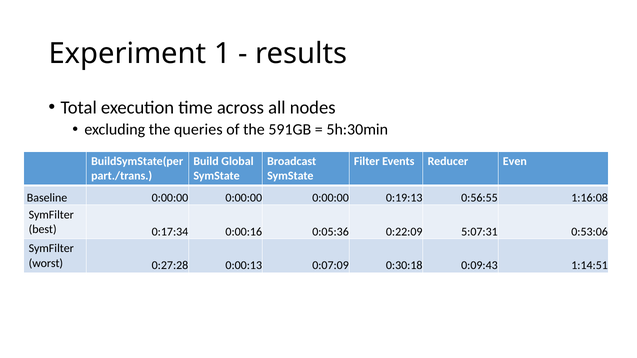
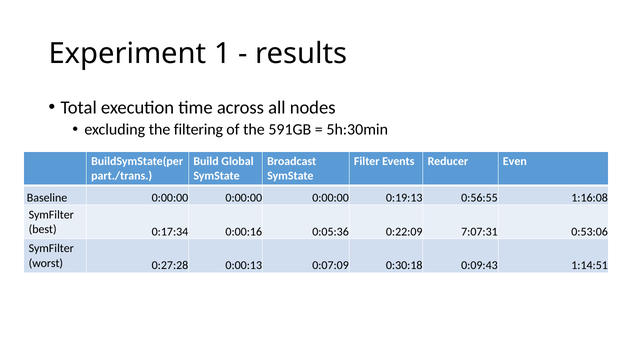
queries: queries -> filtering (198, 130)
5:07:31: 5:07:31 -> 7:07:31 (479, 232)
